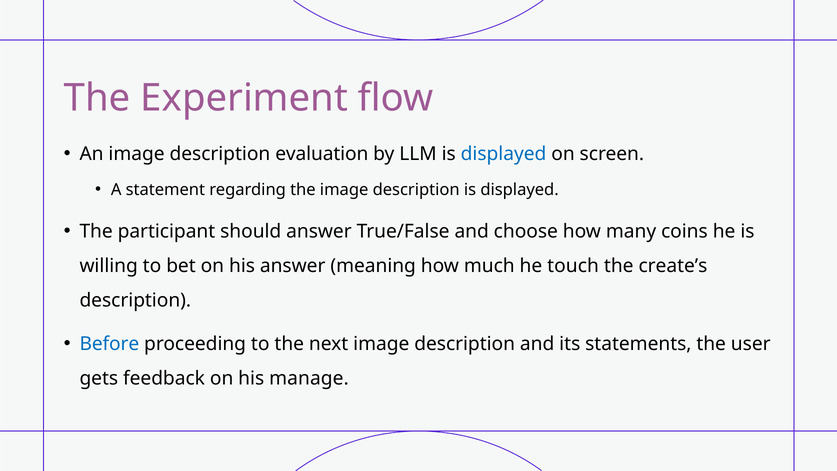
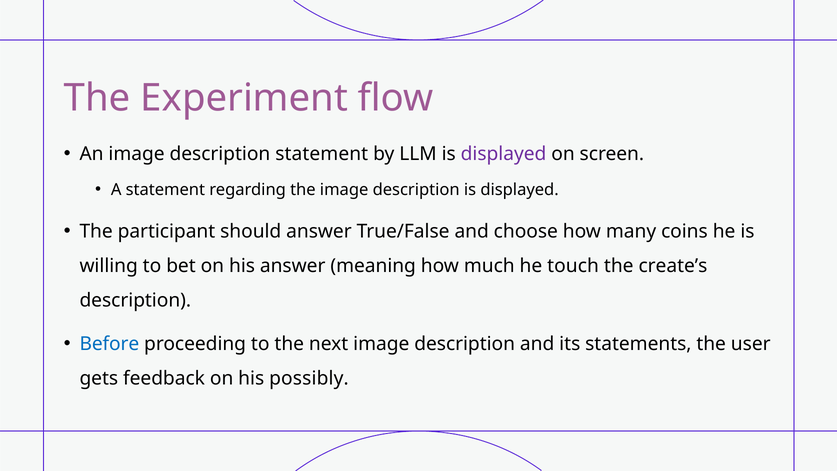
description evaluation: evaluation -> statement (322, 154)
displayed colour: blue -> purple (504, 154)
manage: manage -> possibly (309, 378)
